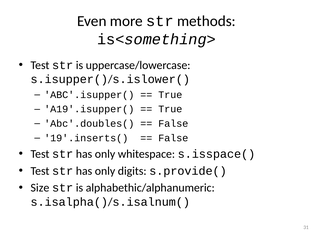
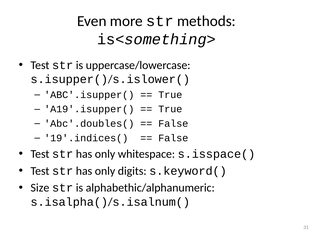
19'.inserts(: 19'.inserts( -> 19'.indices( (86, 138)
s.provide(: s.provide( -> s.keyword( (188, 171)
